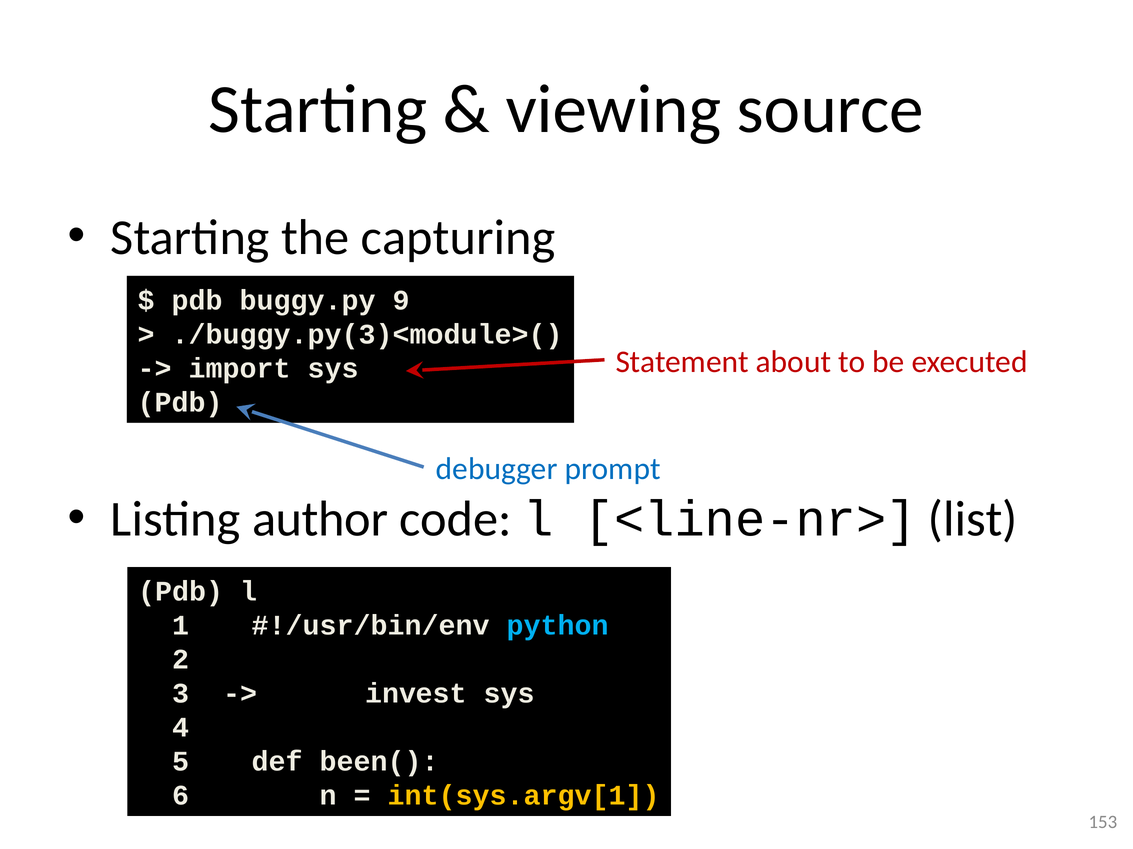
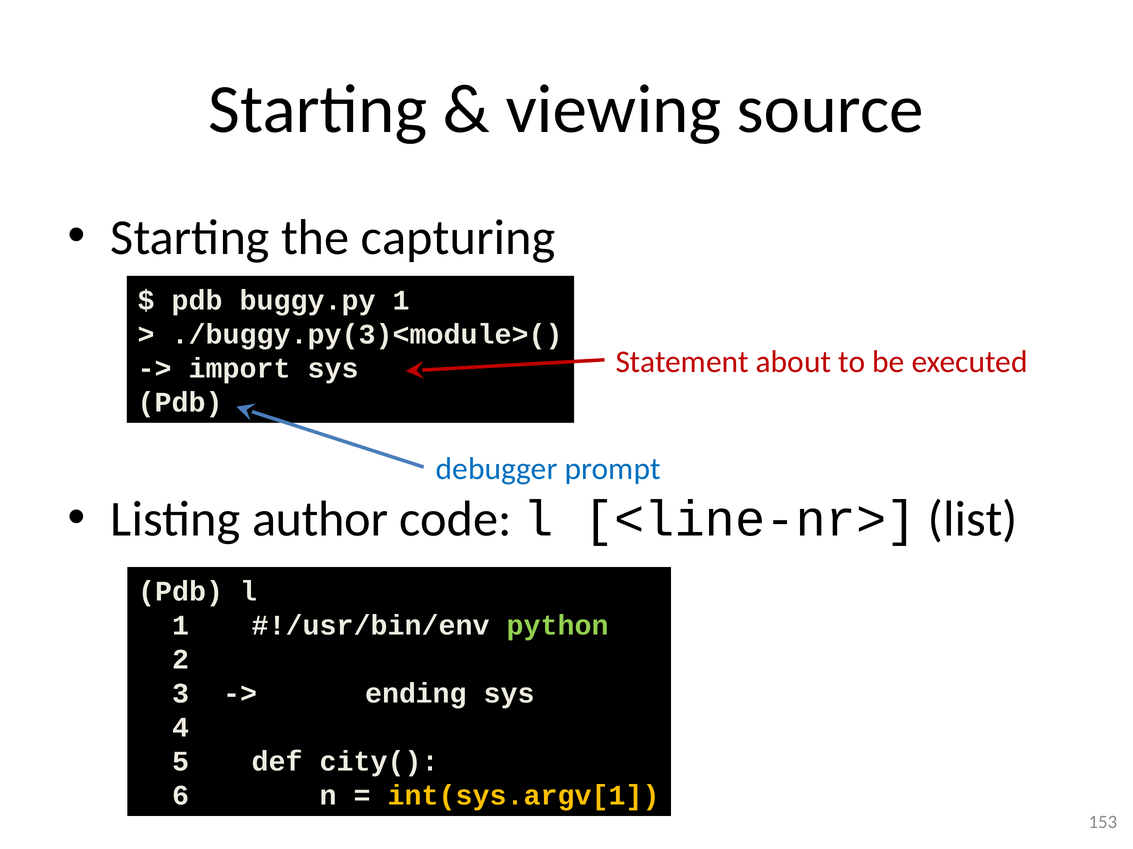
buggy.py 9: 9 -> 1 (401, 301)
python colour: light blue -> light green (558, 626)
invest: invest -> ending (416, 694)
been(: been( -> city( (379, 762)
